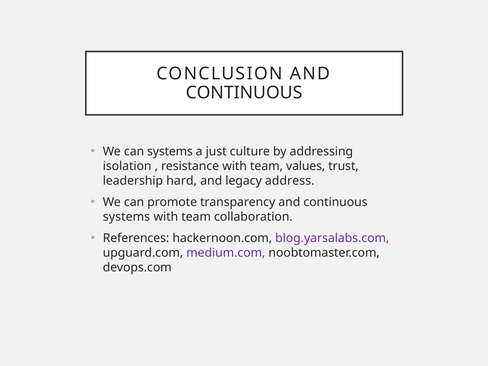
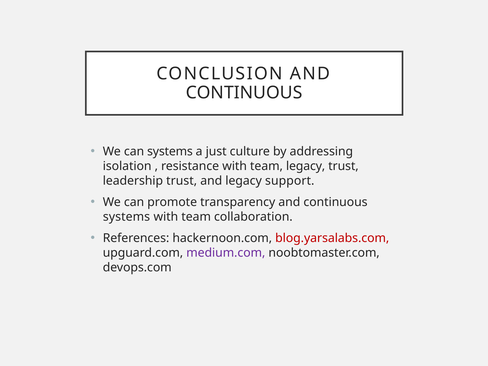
team values: values -> legacy (306, 166)
leadership hard: hard -> trust (182, 181)
address: address -> support (290, 181)
blog.yarsalabs.com colour: purple -> red (332, 238)
